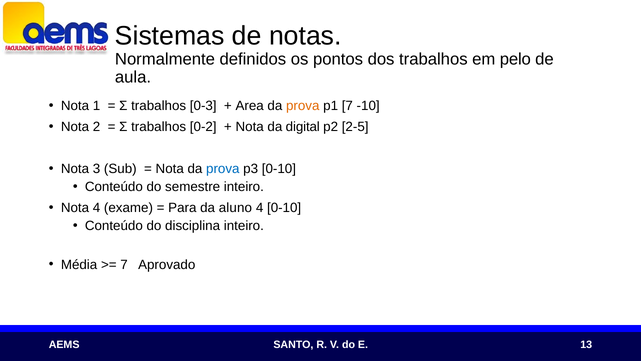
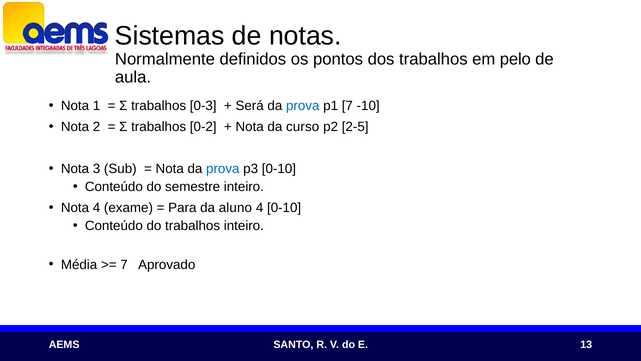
Area: Area -> Será (250, 106)
prova colour: orange -> blue (303, 106)
digital: digital -> curso (303, 127)
do disciplina: disciplina -> trabalhos (193, 225)
